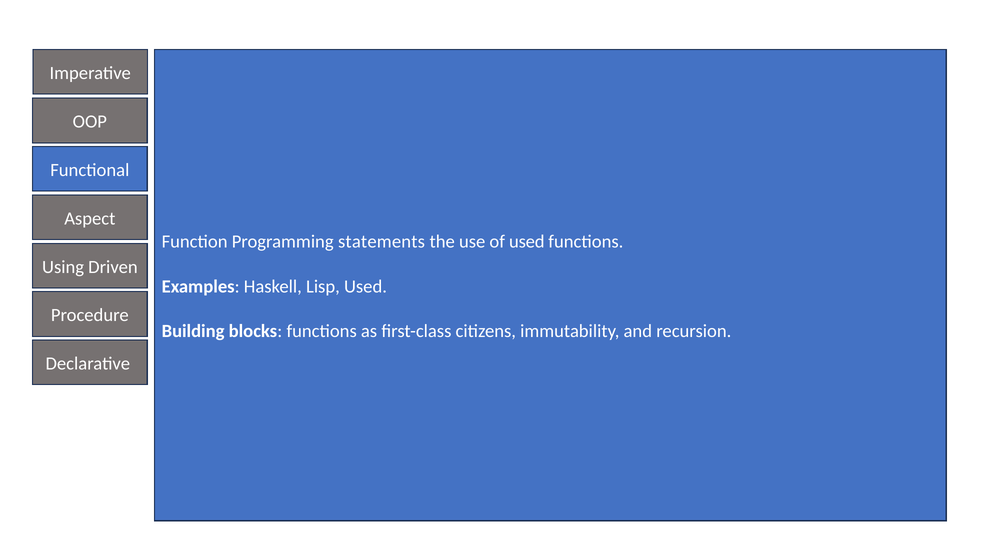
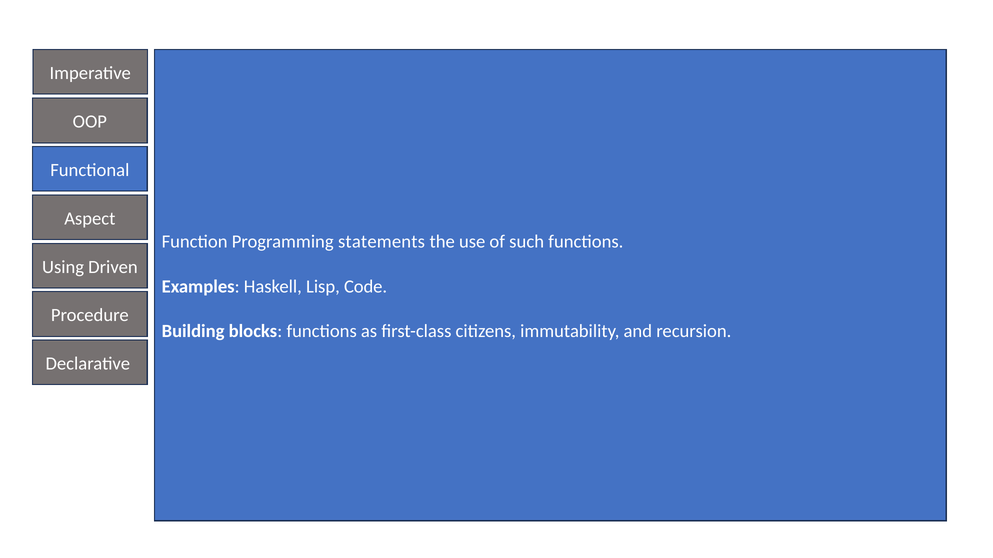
of used: used -> such (527, 242)
Lisp Used: Used -> Code (366, 287)
